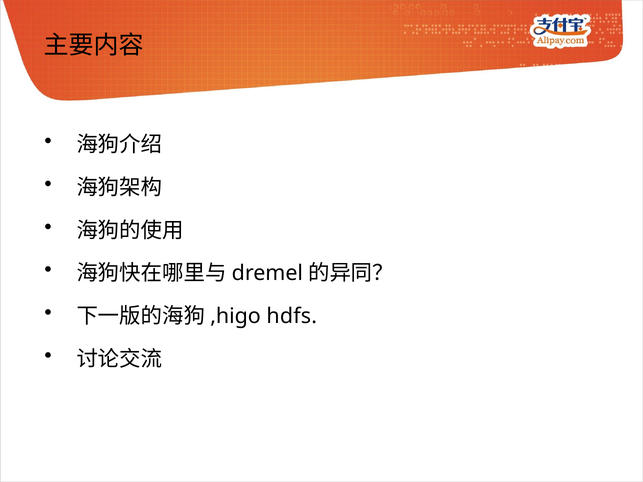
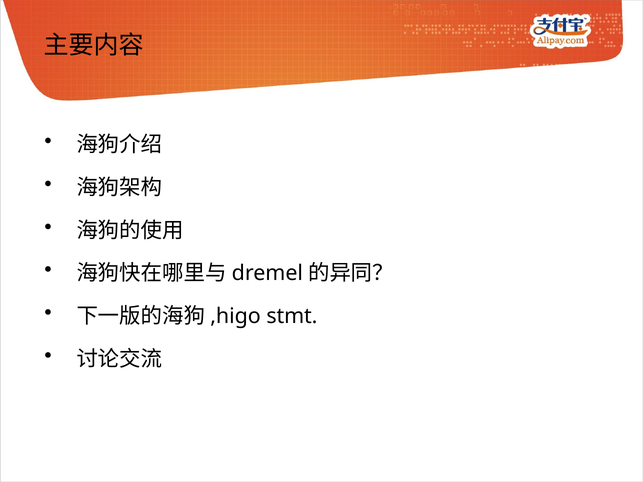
hdfs: hdfs -> stmt (292, 316)
